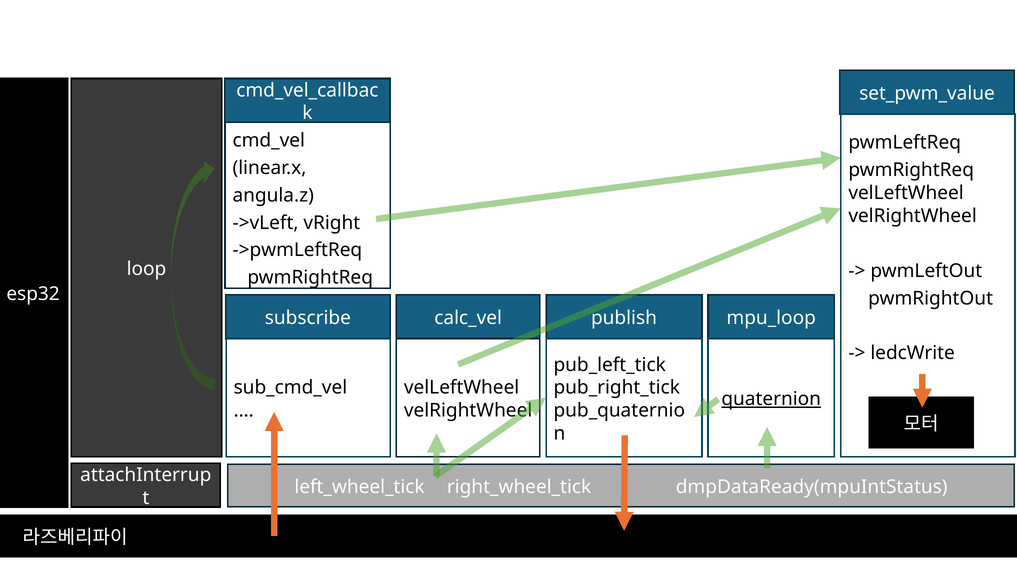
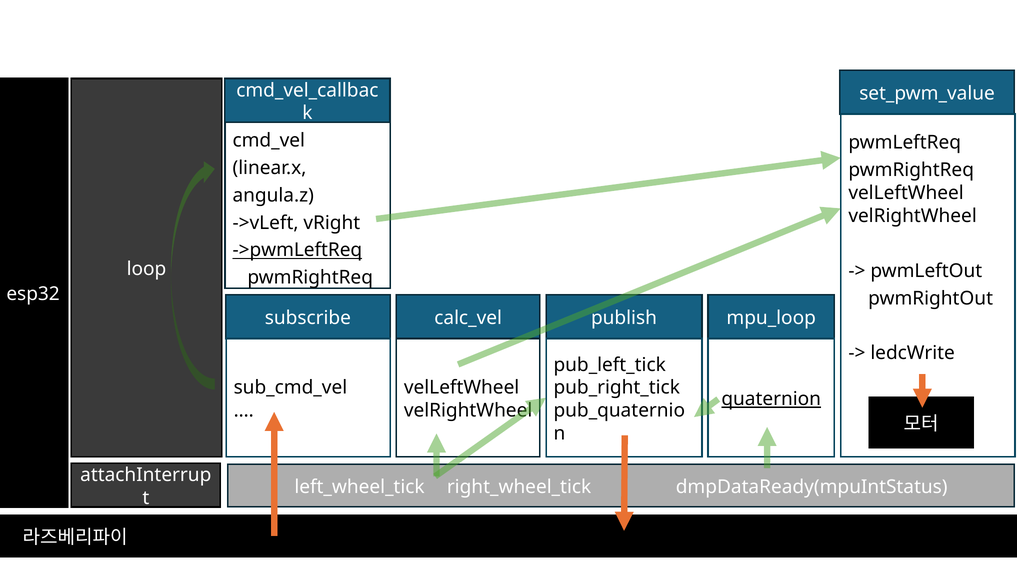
->pwmLeftReq underline: none -> present (297, 250)
